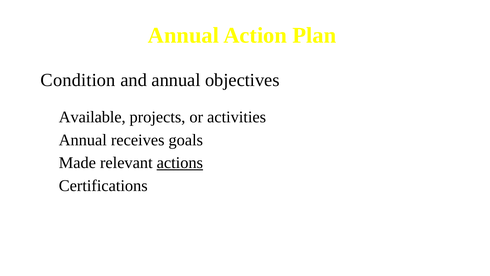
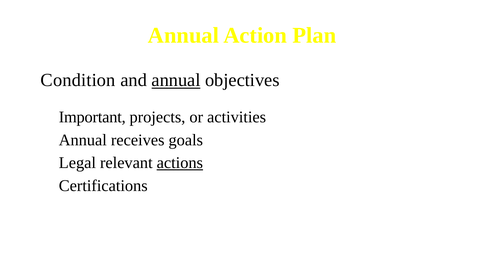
annual underline: none -> present (176, 80)
Available: Available -> Important (92, 117)
Made: Made -> Legal (77, 163)
